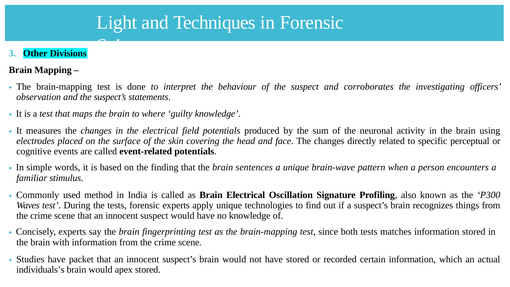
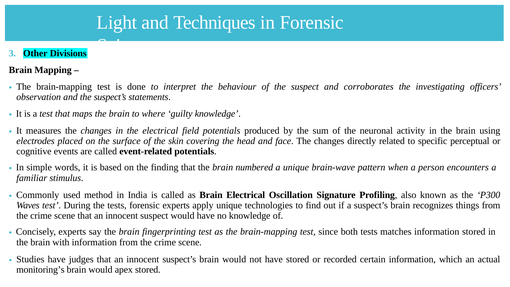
sentences: sentences -> numbered (254, 167)
packet: packet -> judges (81, 259)
individuals’s: individuals’s -> monitoring’s (40, 270)
